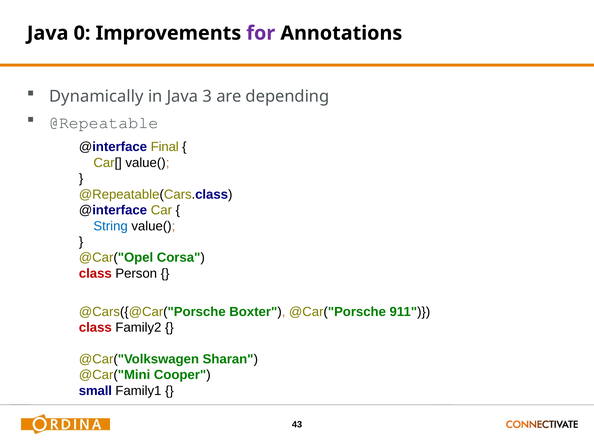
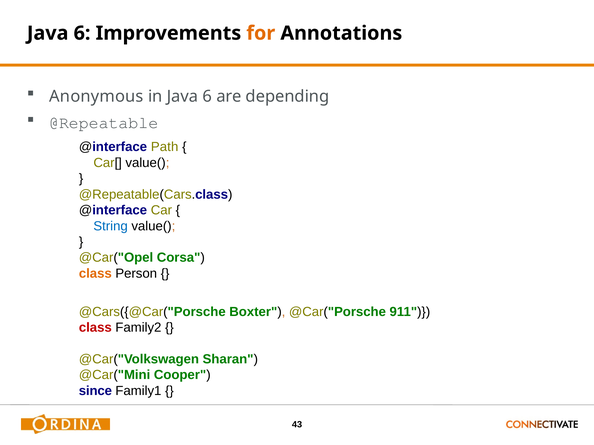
0: 0 -> 6 (82, 33)
for colour: purple -> orange (261, 33)
Dynamically: Dynamically -> Anonymous (96, 97)
in Java 3: 3 -> 6 (207, 97)
Final: Final -> Path (165, 147)
class colour: red -> orange (95, 274)
small: small -> since (95, 391)
